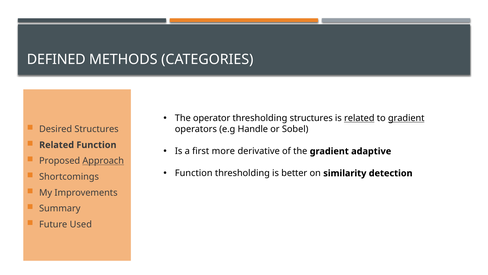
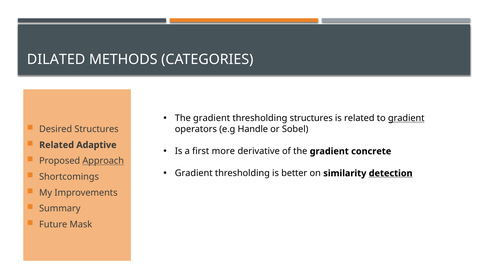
DEFINED: DEFINED -> DILATED (56, 59)
operator: operator -> gradient (212, 118)
related underline: present -> none (359, 118)
Related Function: Function -> Adaptive (96, 145)
adaptive: adaptive -> concrete (371, 151)
Function: Function -> Gradient (194, 173)
detection underline: none -> present (391, 173)
Used: Used -> Mask (81, 224)
